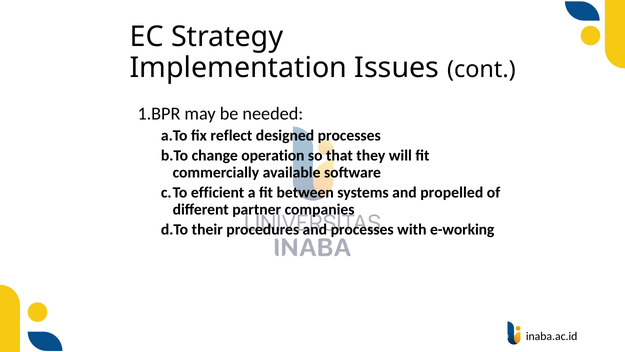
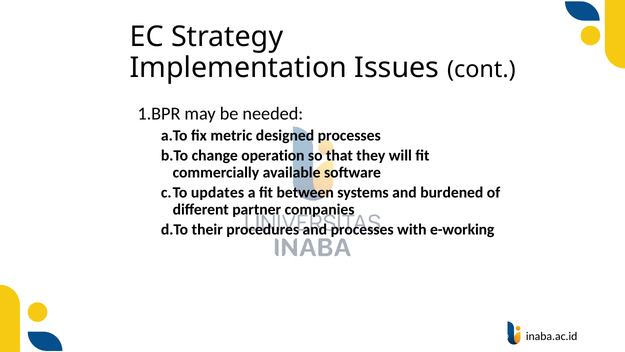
reflect: reflect -> metric (231, 135)
efficient: efficient -> updates (218, 192)
propelled: propelled -> burdened (452, 192)
